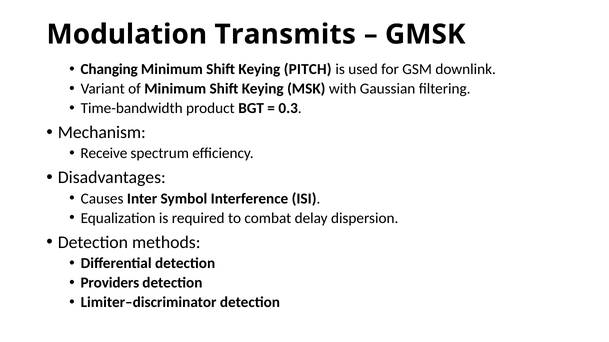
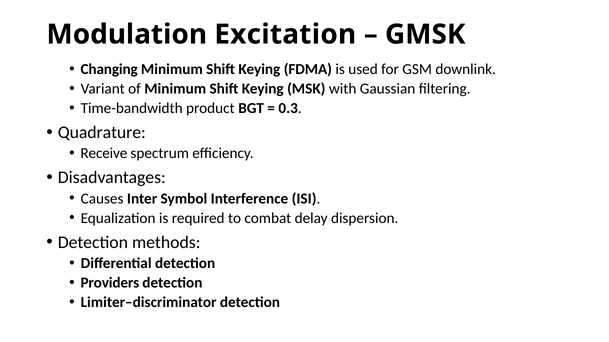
Transmits: Transmits -> Excitation (285, 34)
PITCH: PITCH -> FDMA (308, 69)
Mechanism: Mechanism -> Quadrature (102, 133)
